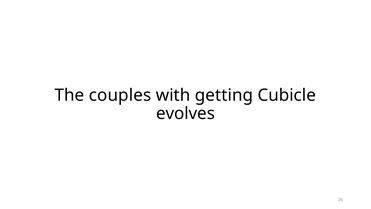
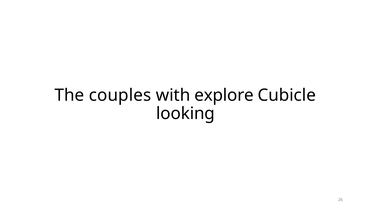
getting: getting -> explore (224, 95)
evolves: evolves -> looking (186, 113)
